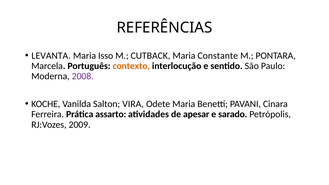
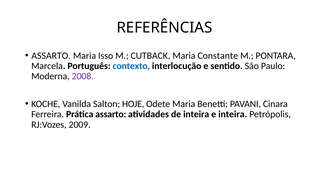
LEVANTA: LEVANTA -> ASSARTO (51, 56)
contexto colour: orange -> blue (131, 66)
VIRA: VIRA -> HOJE (133, 104)
de apesar: apesar -> inteira (196, 114)
e sarado: sarado -> inteira (233, 114)
